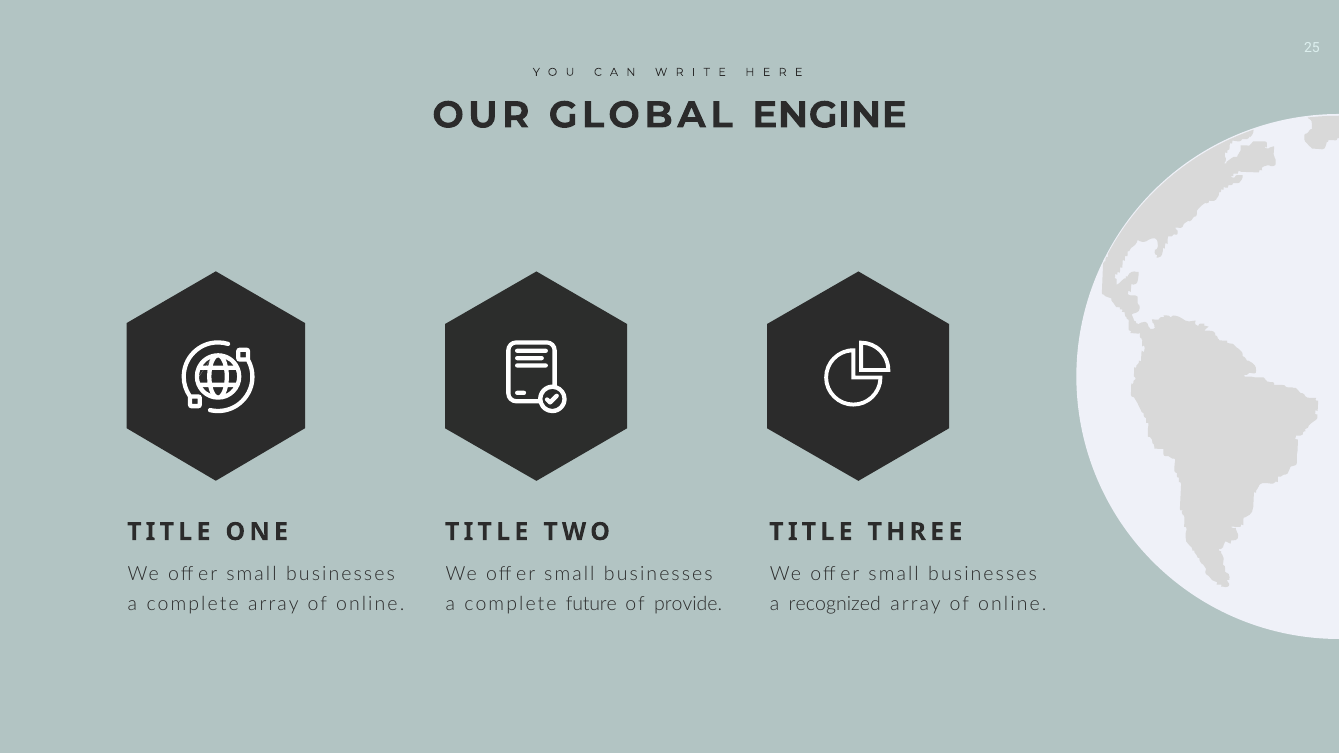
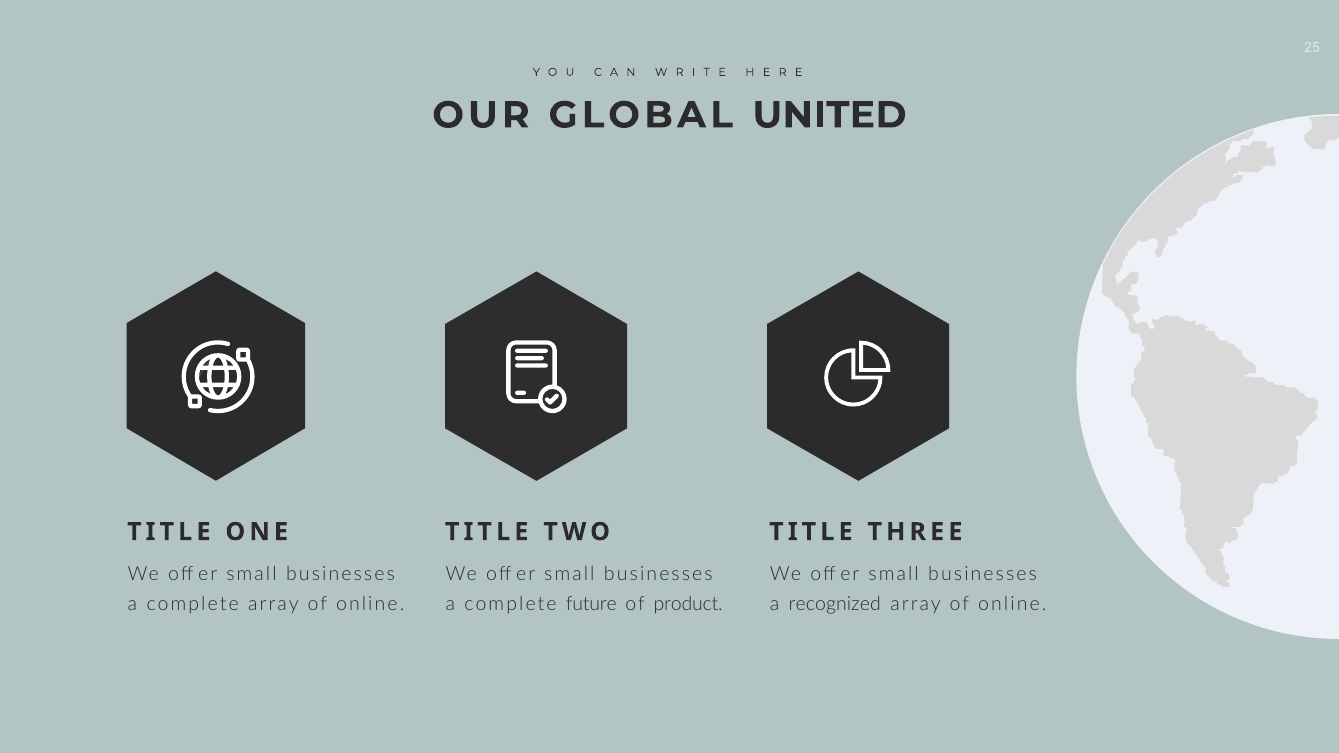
ENGINE: ENGINE -> UNITED (830, 115)
provide: provide -> product (688, 604)
